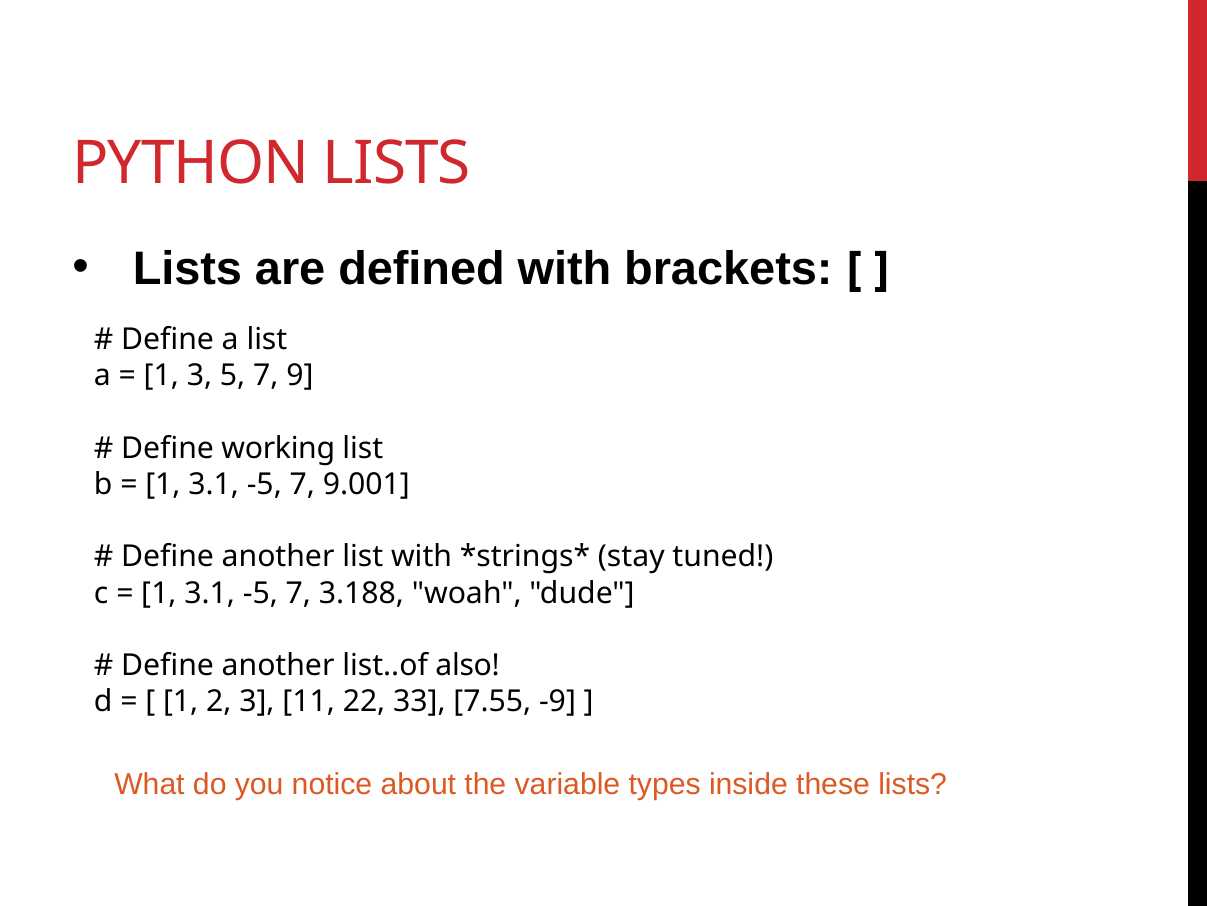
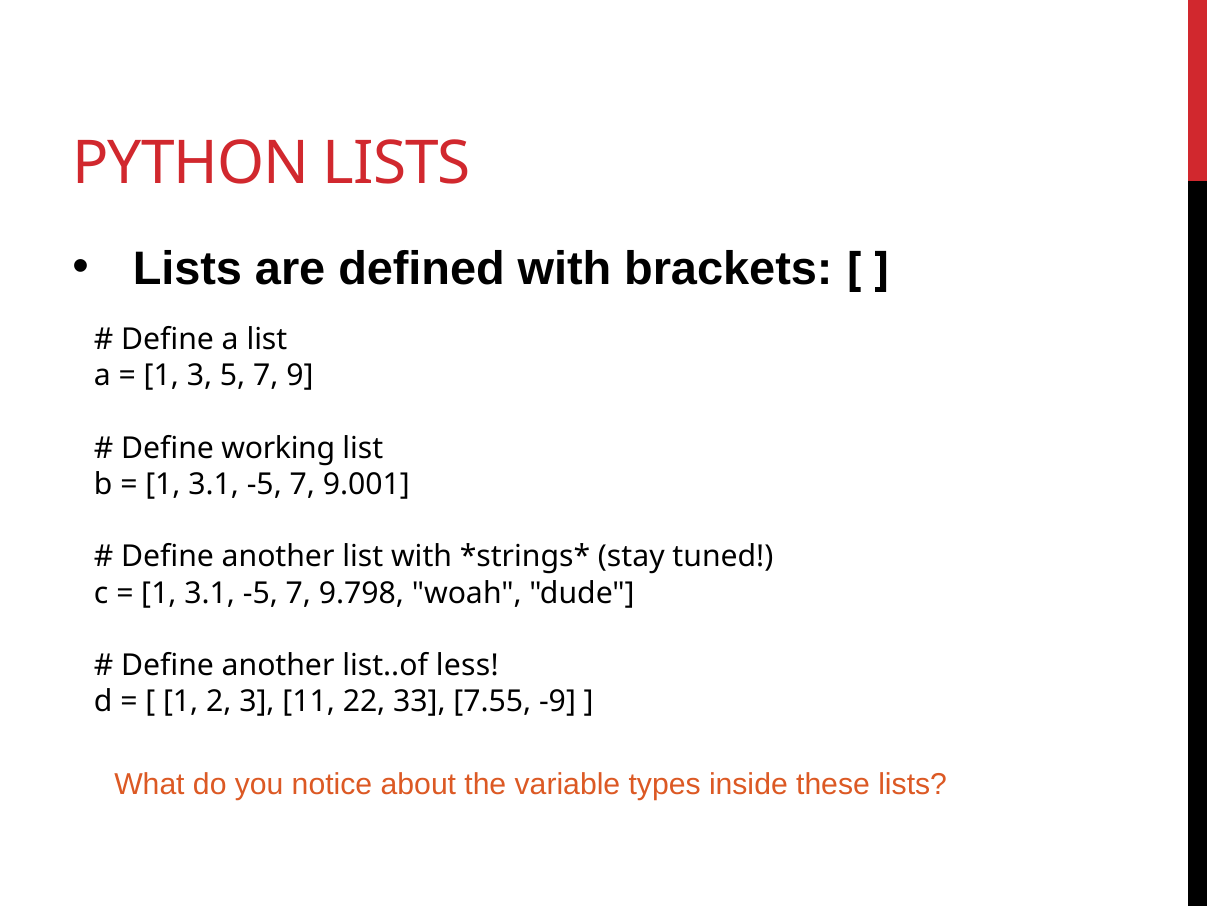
3.188: 3.188 -> 9.798 (361, 593)
also: also -> less (467, 665)
